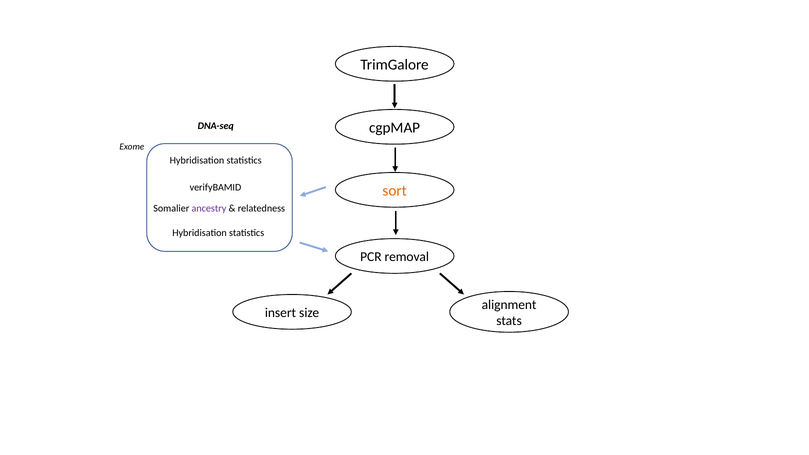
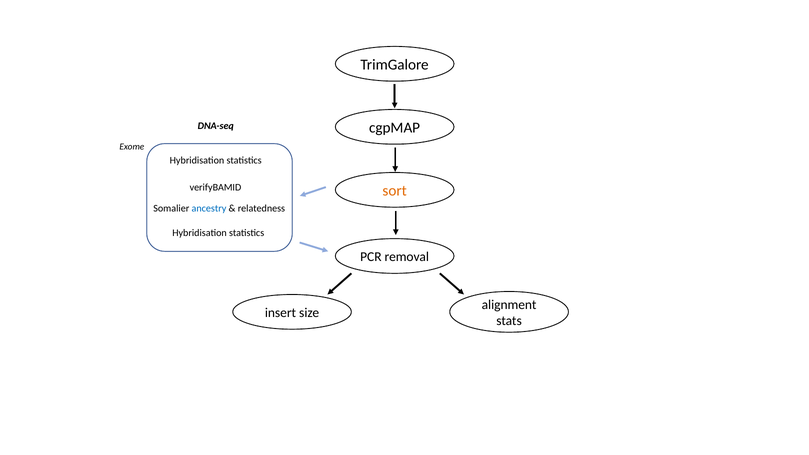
ancestry colour: purple -> blue (209, 208)
